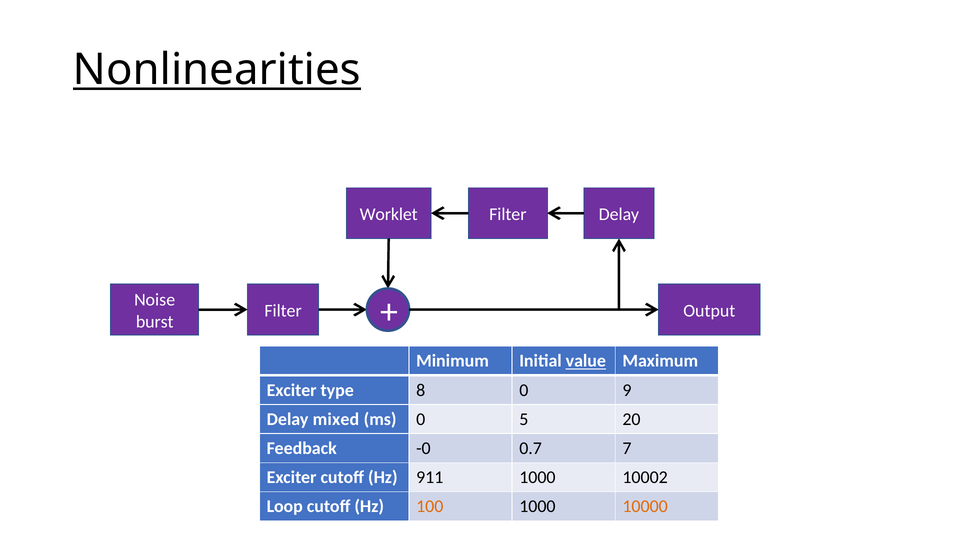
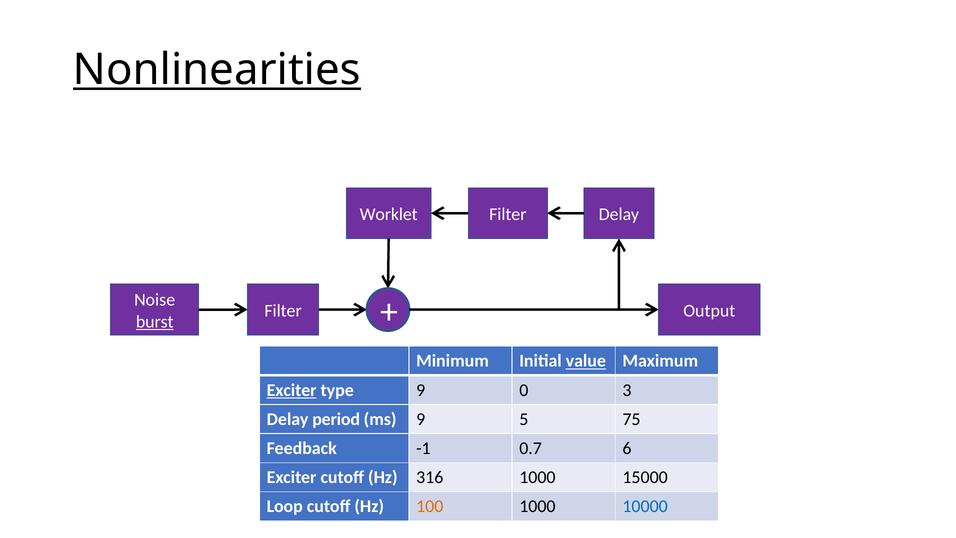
burst underline: none -> present (155, 321)
Exciter underline: none -> present (292, 390)
type 8: 8 -> 9 (421, 390)
9: 9 -> 3 (627, 390)
mixed: mixed -> period (336, 419)
ms 0: 0 -> 9 (421, 419)
20: 20 -> 75 (631, 419)
-0: -0 -> -1 (423, 448)
7: 7 -> 6 (627, 448)
911: 911 -> 316 (430, 477)
10002: 10002 -> 15000 (645, 477)
10000 colour: orange -> blue (645, 506)
